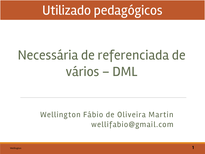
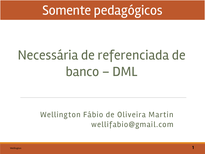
Utilizado: Utilizado -> Somente (67, 10)
vários: vários -> banco (83, 71)
